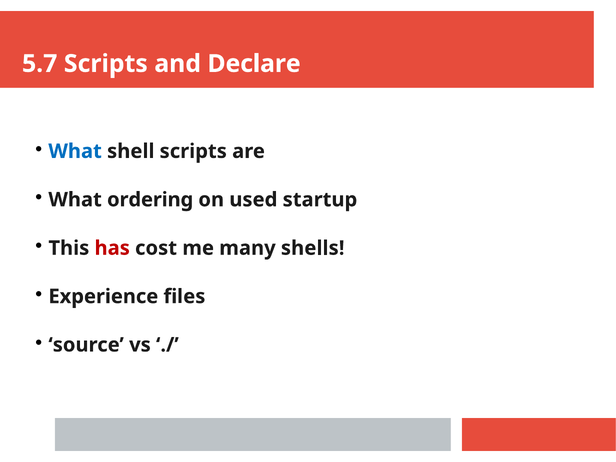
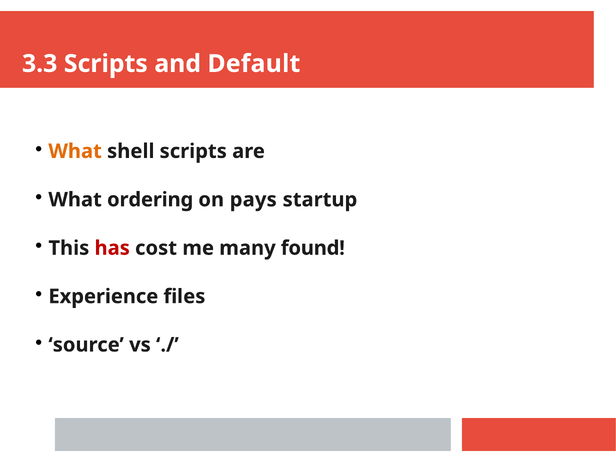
5.7: 5.7 -> 3.3 (40, 64)
Declare: Declare -> Default (254, 64)
What colour: blue -> orange (75, 151)
used: used -> pays (253, 200)
shells: shells -> found (313, 248)
